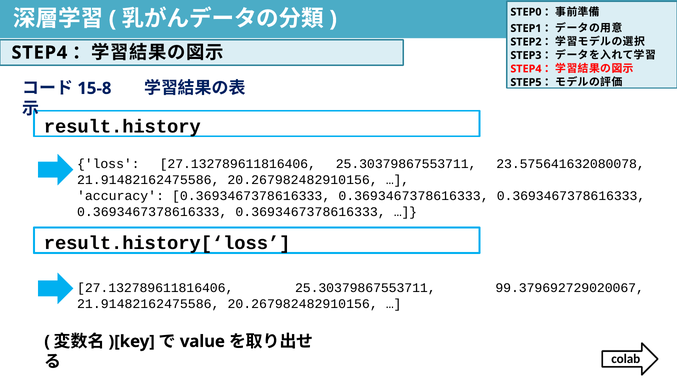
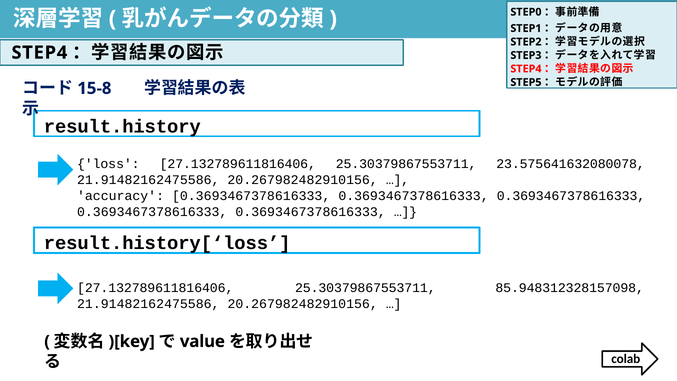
99.379692729020067: 99.379692729020067 -> 85.948312328157098 (570, 288)
